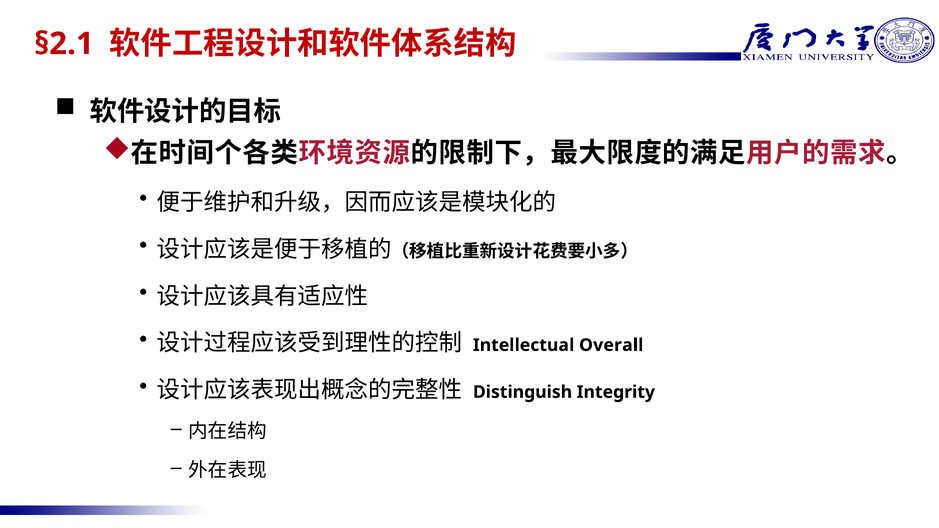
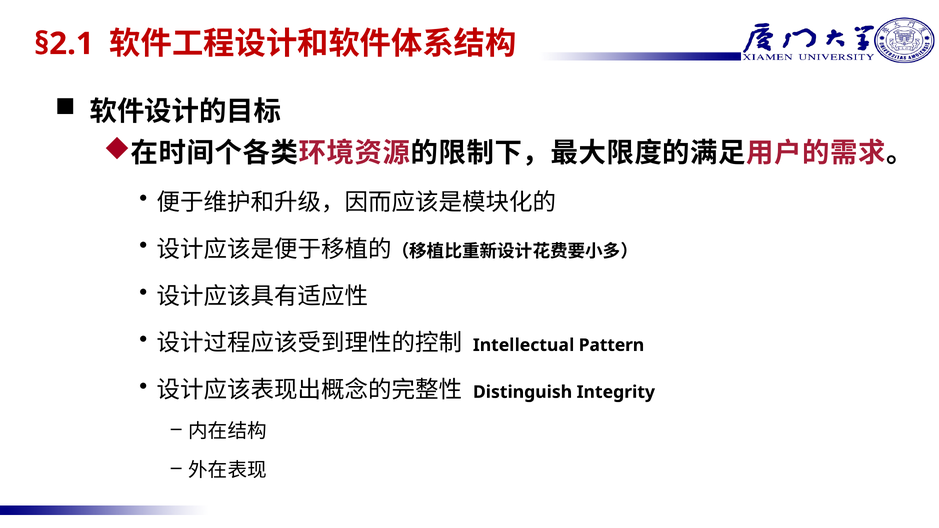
Overall: Overall -> Pattern (611, 345)
